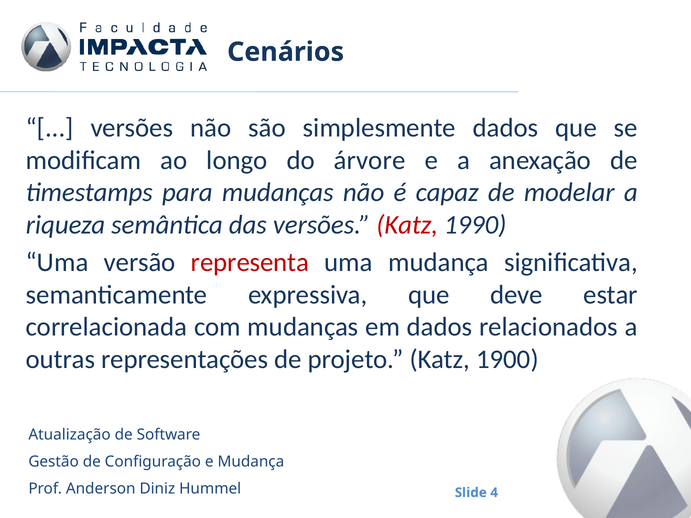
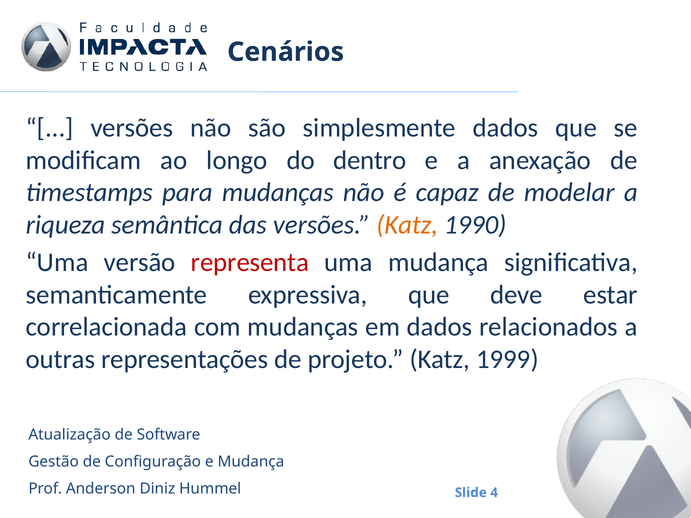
árvore: árvore -> dentro (370, 160)
Katz colour: red -> orange (407, 225)
1900: 1900 -> 1999 (507, 359)
